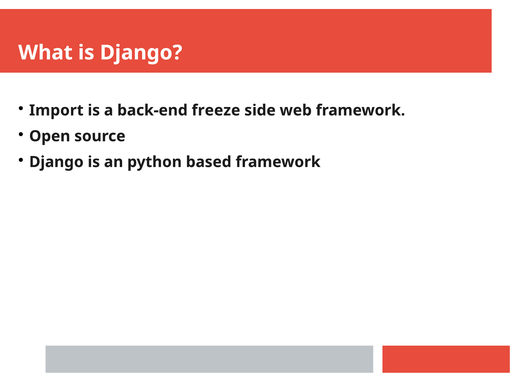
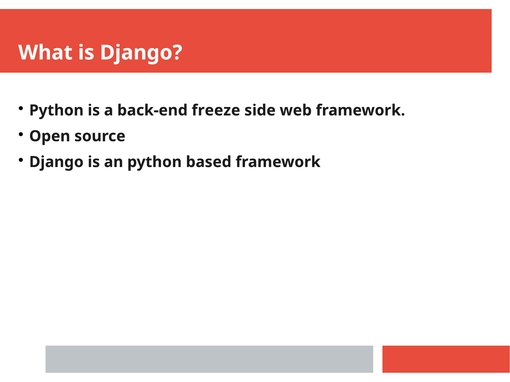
Import: Import -> Python (56, 110)
